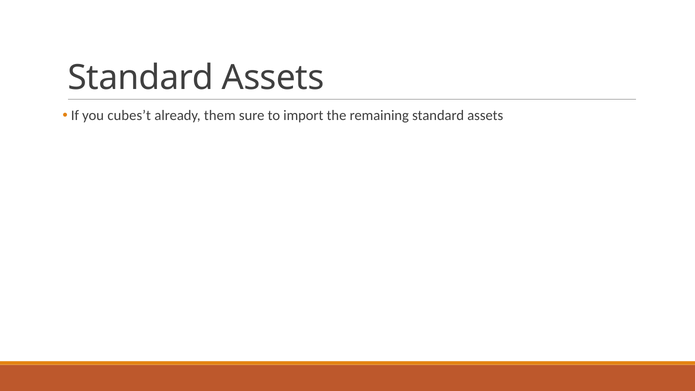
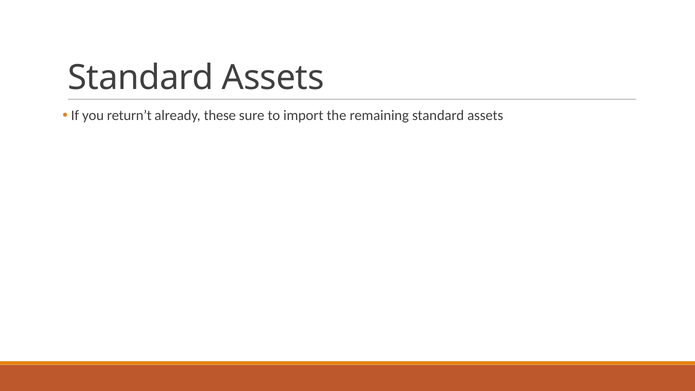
cubes’t: cubes’t -> return’t (129, 116)
them: them -> these (220, 116)
